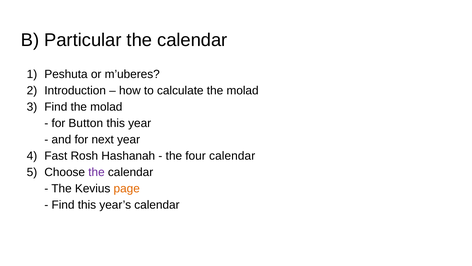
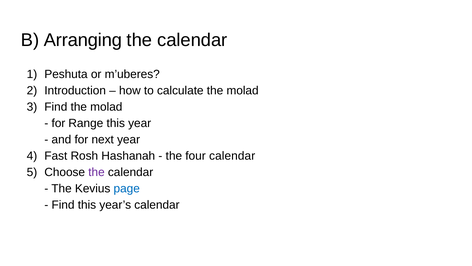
Particular: Particular -> Arranging (83, 40)
Button: Button -> Range (86, 123)
page colour: orange -> blue (127, 188)
